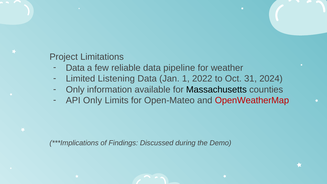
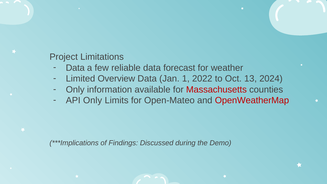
pipeline: pipeline -> forecast (179, 68)
Listening: Listening -> Overview (116, 79)
31: 31 -> 13 (251, 79)
Massachusetts colour: black -> red (216, 90)
